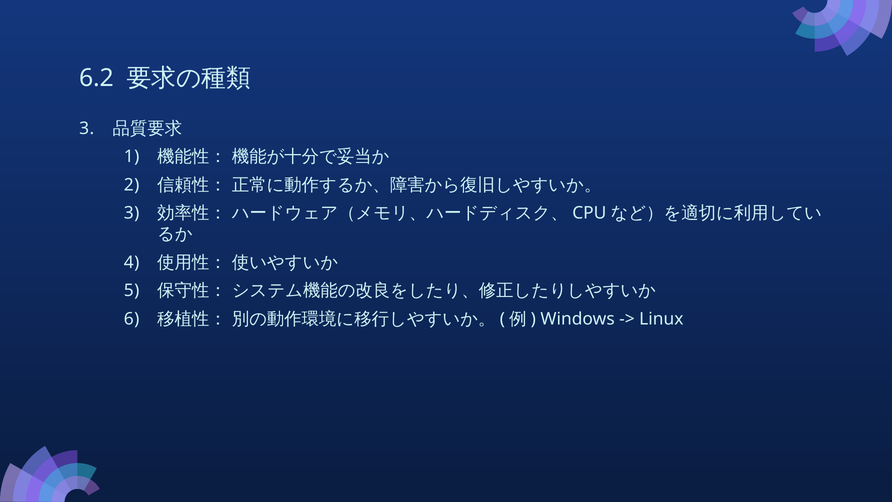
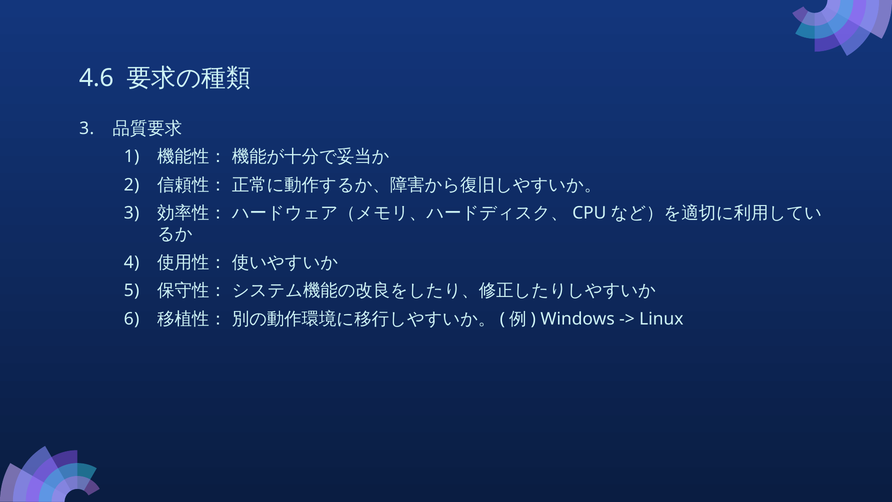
6.2: 6.2 -> 4.6 (97, 78)
